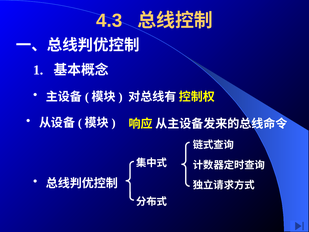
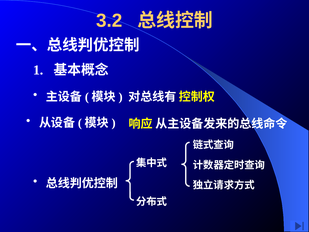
4.3: 4.3 -> 3.2 (109, 21)
